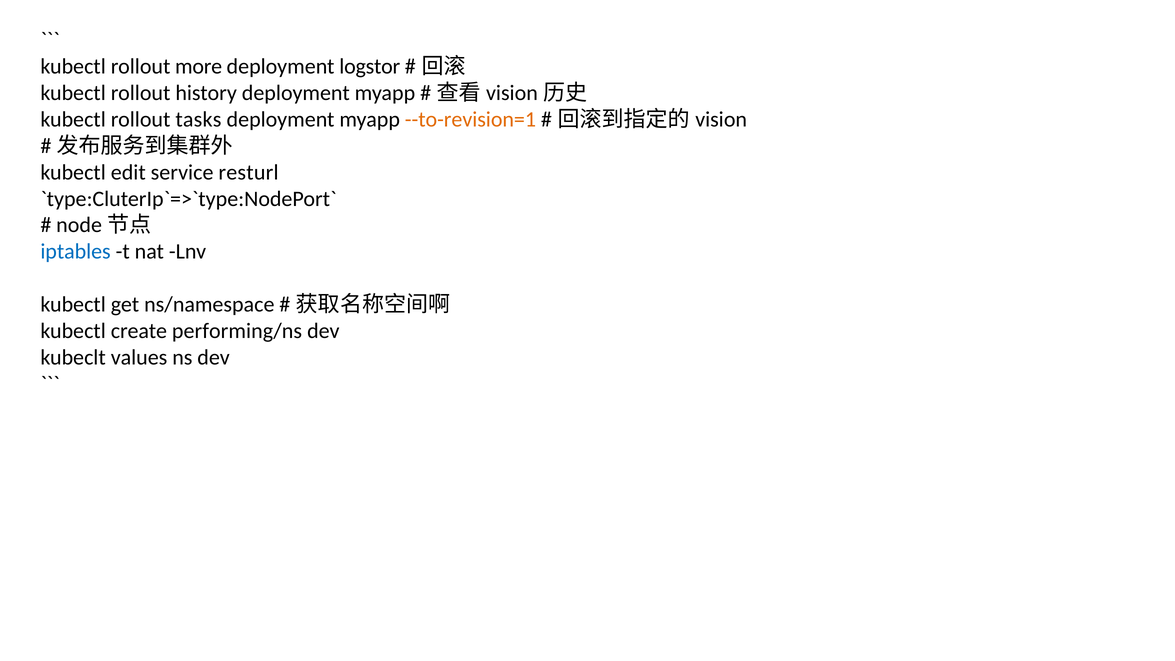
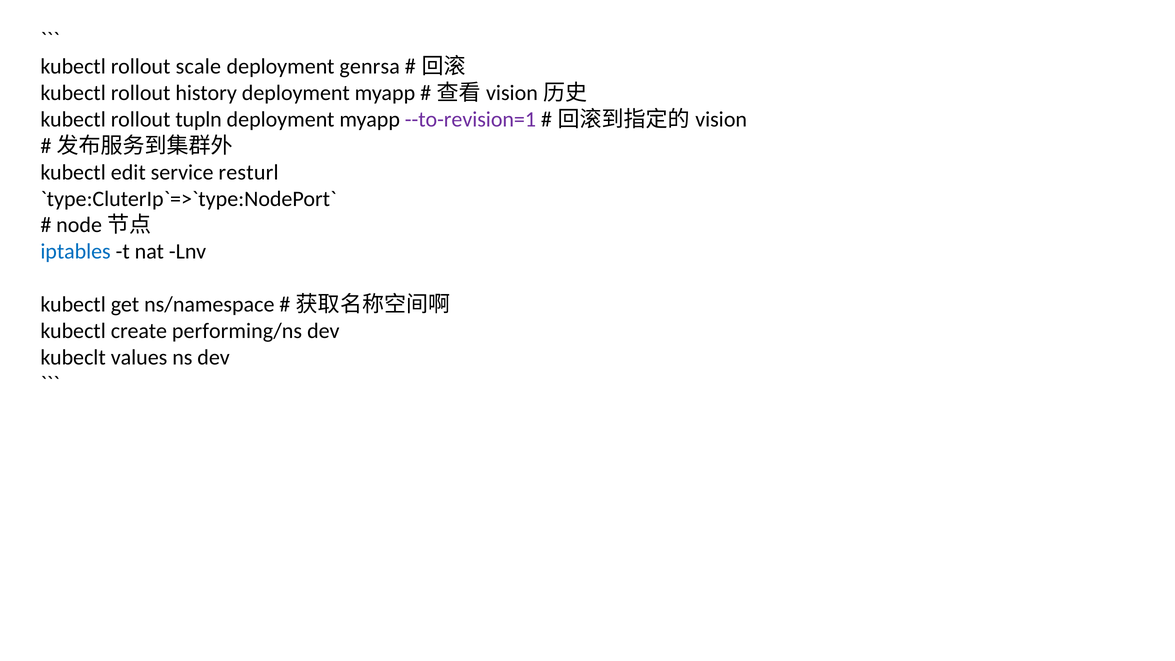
more: more -> scale (198, 67)
logstor: logstor -> genrsa (370, 67)
tasks: tasks -> tupln (199, 119)
--to-revision=1 colour: orange -> purple (470, 119)
